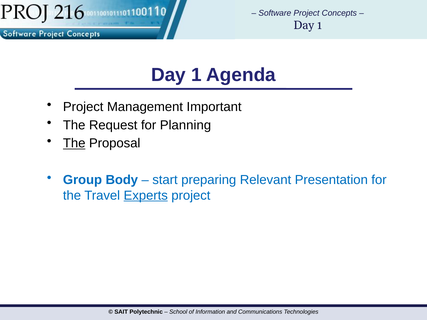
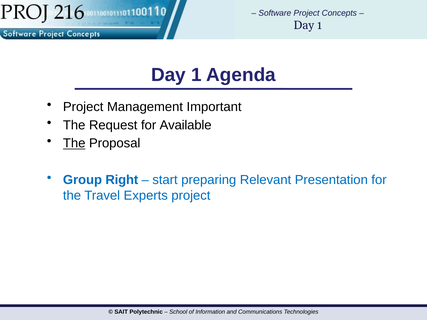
Planning: Planning -> Available (186, 125)
Body: Body -> Right (122, 180)
Experts underline: present -> none (146, 196)
